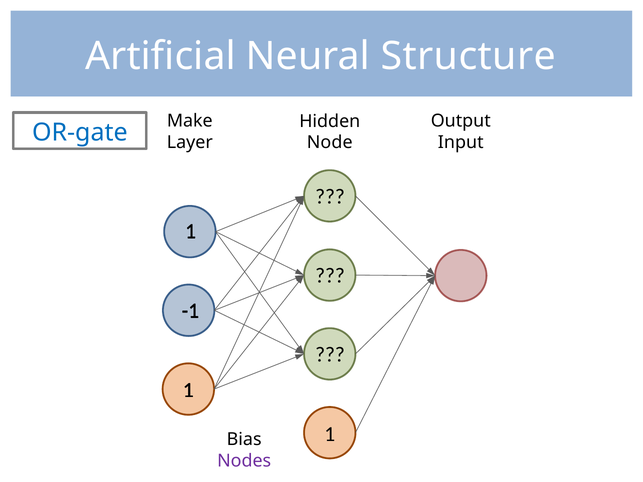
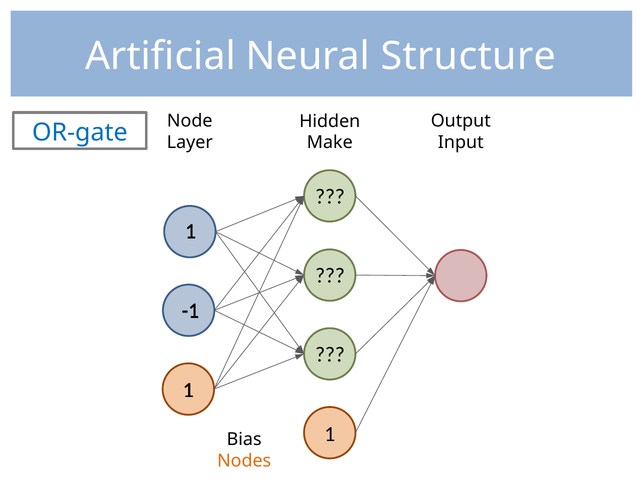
Make: Make -> Node (190, 121)
Node: Node -> Make (330, 143)
Nodes colour: purple -> orange (244, 461)
